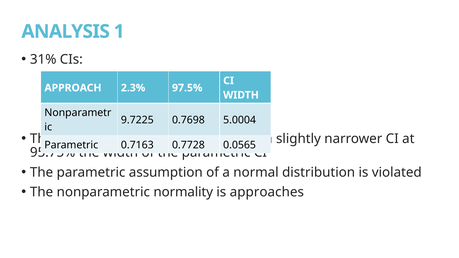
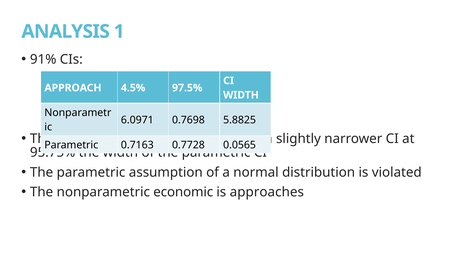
31%: 31% -> 91% (43, 59)
2.3%: 2.3% -> 4.5% (133, 88)
9.7225: 9.7225 -> 6.0971 (137, 120)
5.0004: 5.0004 -> 5.8825 (240, 120)
normality: normality -> economic (183, 192)
